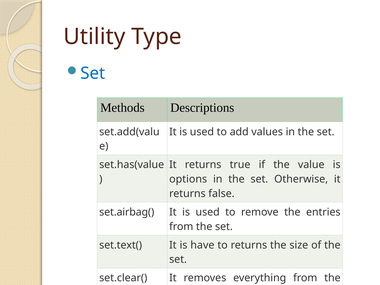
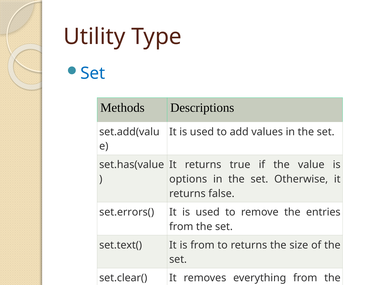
set.airbag(: set.airbag( -> set.errors( (127, 212)
is have: have -> from (202, 245)
